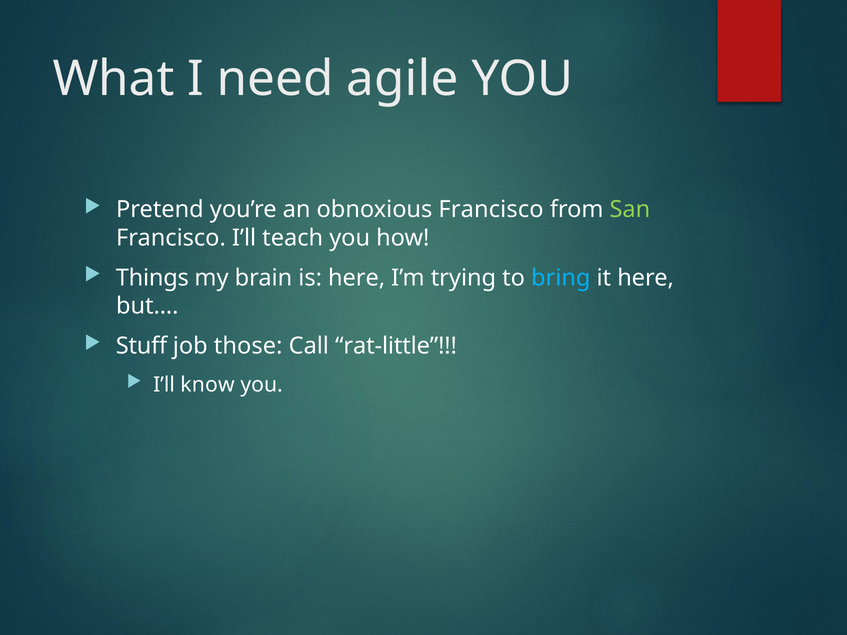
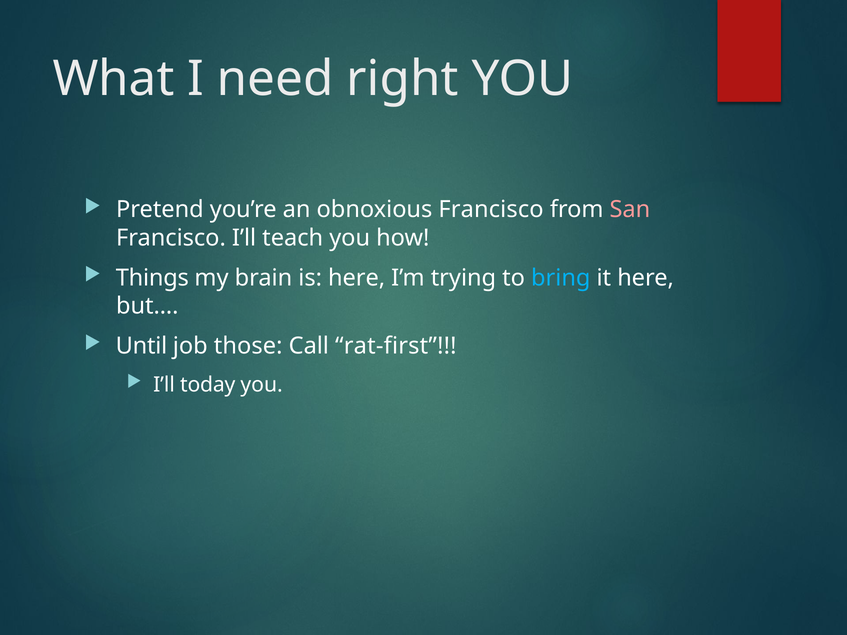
agile: agile -> right (403, 79)
San colour: light green -> pink (630, 210)
Stuff: Stuff -> Until (142, 346)
rat-little: rat-little -> rat-first (396, 346)
know: know -> today (208, 385)
